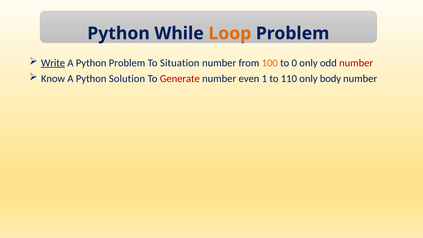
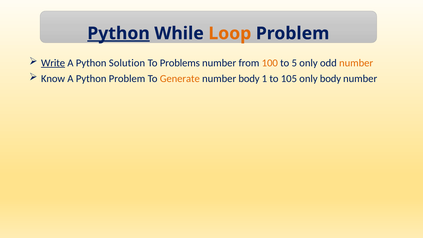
Python underline: none -> present (119, 33)
Python Problem: Problem -> Solution (127, 63)
Situation: Situation -> Problems (180, 63)
0: 0 -> 5 (294, 63)
number colour: red -> orange (356, 63)
Python Solution: Solution -> Problem (127, 79)
Generate colour: red -> orange (180, 79)
number even: even -> body (249, 79)
110: 110 -> 105 (289, 79)
